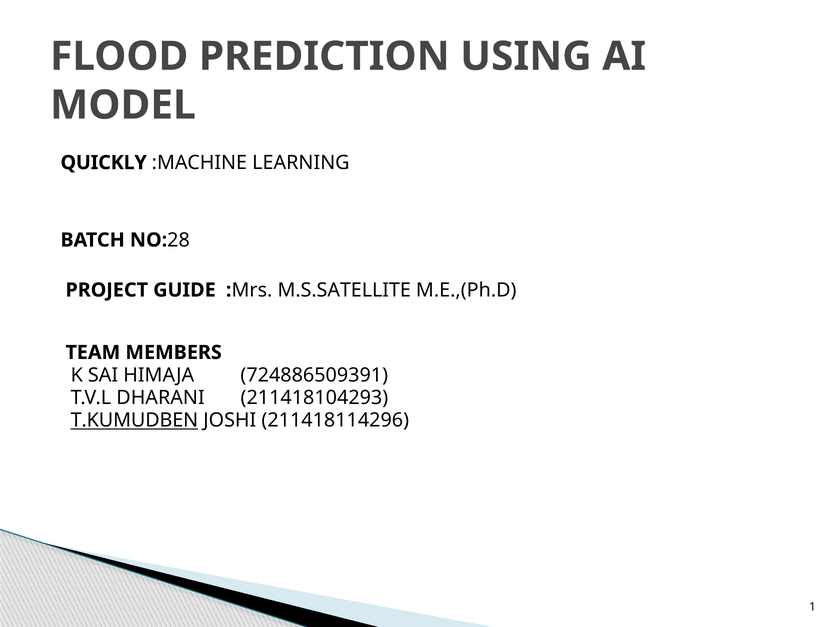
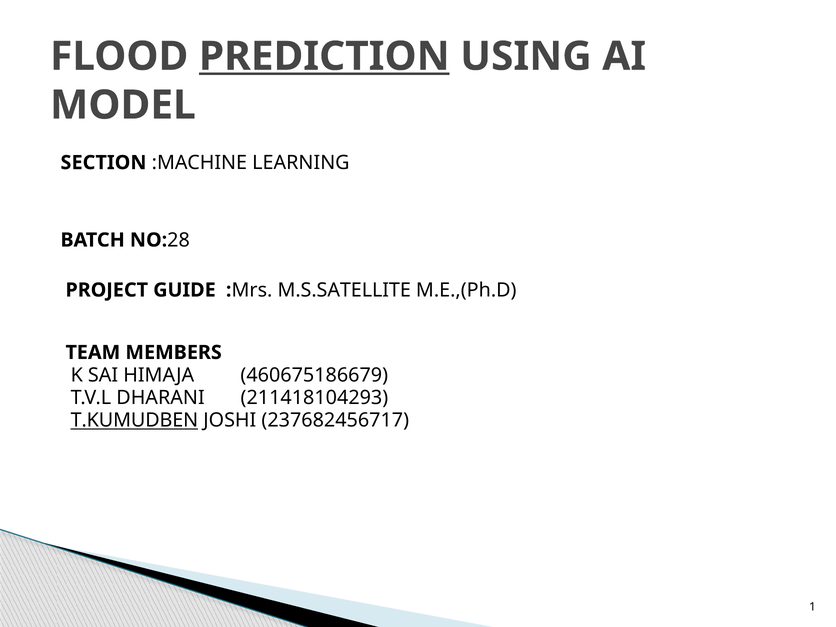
PREDICTION underline: none -> present (324, 56)
QUICKLY: QUICKLY -> SECTION (104, 163)
724886509391: 724886509391 -> 460675186679 (314, 375)
211418114296: 211418114296 -> 237682456717 (335, 420)
